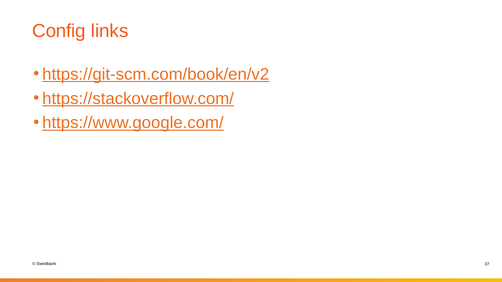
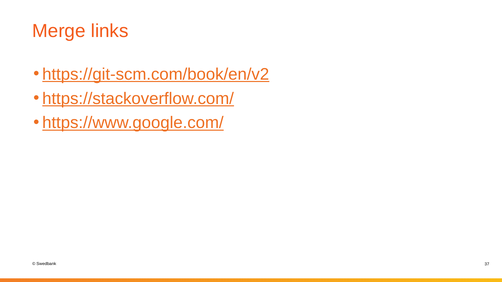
Config: Config -> Merge (59, 31)
